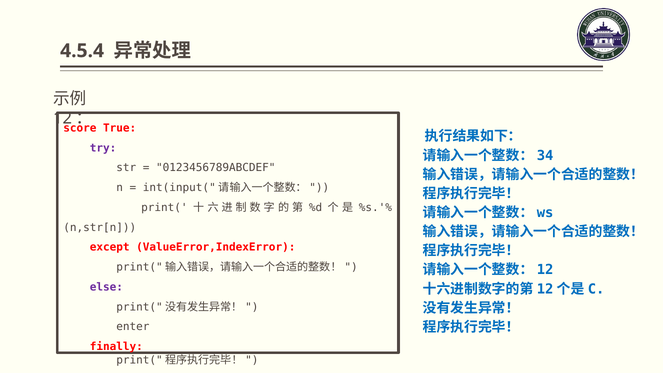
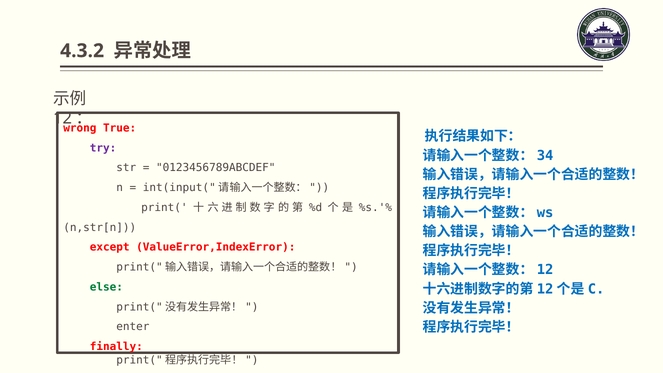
4.5.4: 4.5.4 -> 4.3.2 (82, 51)
score: score -> wrong (80, 128)
else colour: purple -> green (106, 287)
